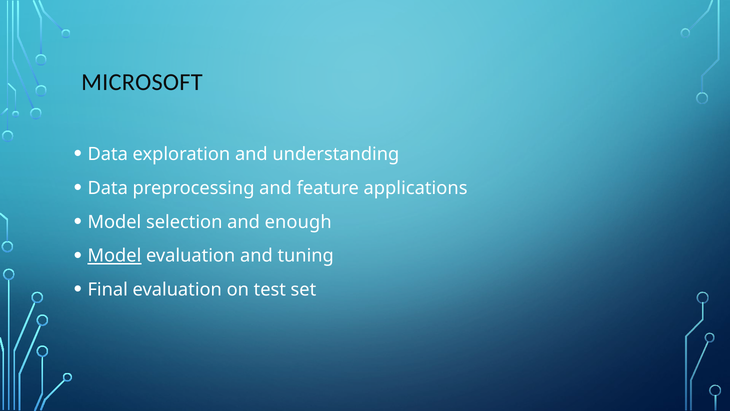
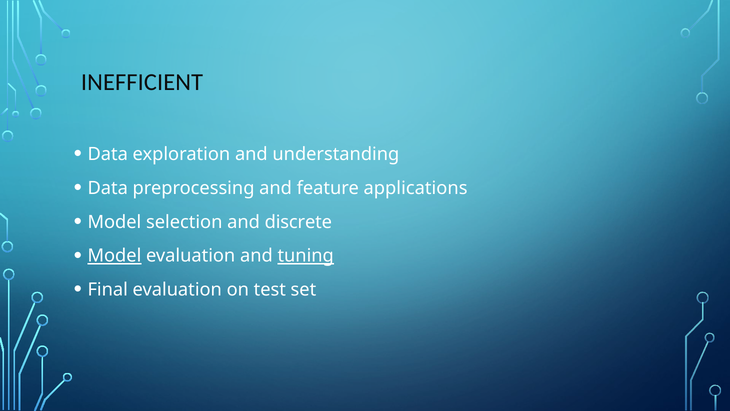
MICROSOFT: MICROSOFT -> INEFFICIENT (142, 82)
enough: enough -> discrete (298, 222)
tuning underline: none -> present (306, 256)
